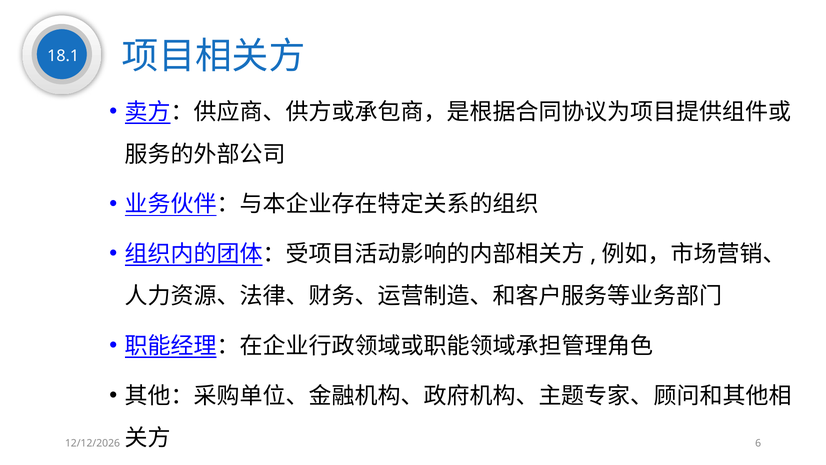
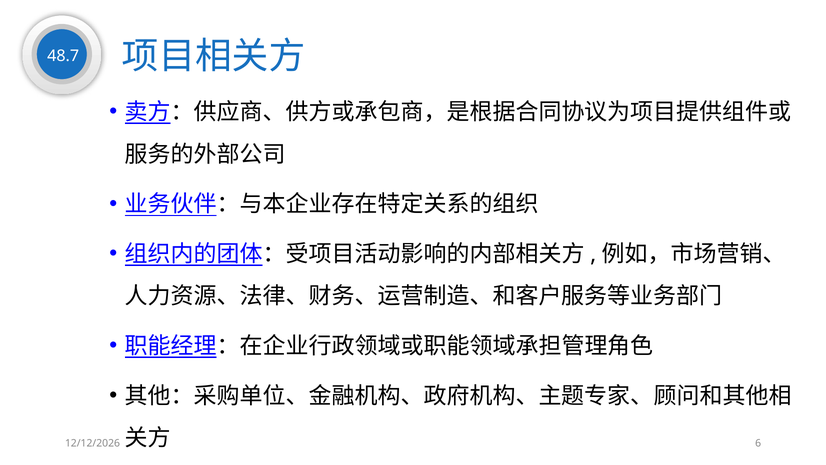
18.1: 18.1 -> 48.7 (63, 56)
